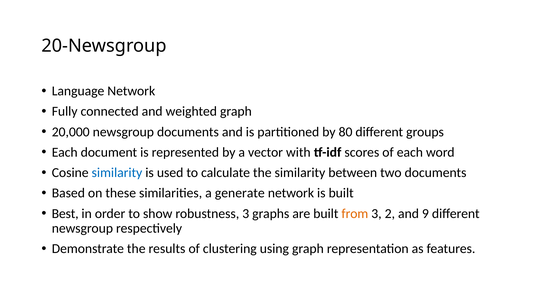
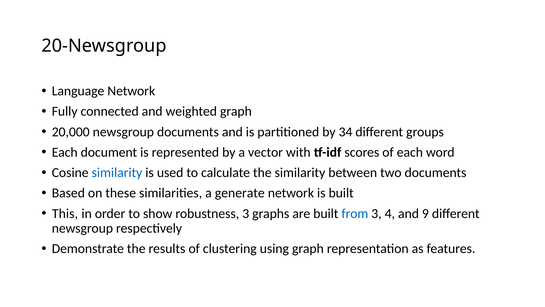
80: 80 -> 34 (346, 132)
Best: Best -> This (65, 213)
from colour: orange -> blue (355, 213)
2: 2 -> 4 (390, 213)
